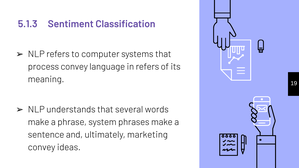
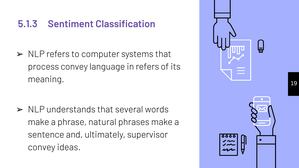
system: system -> natural (102, 122)
marketing: marketing -> supervisor (148, 135)
